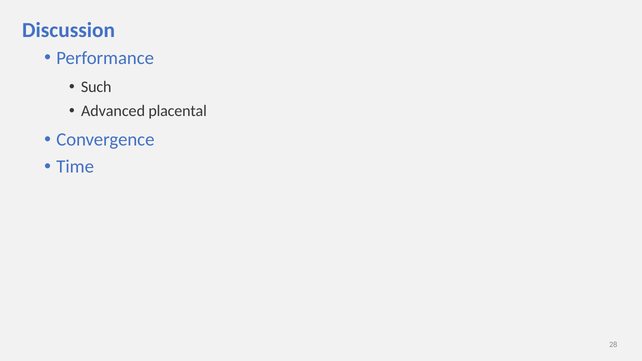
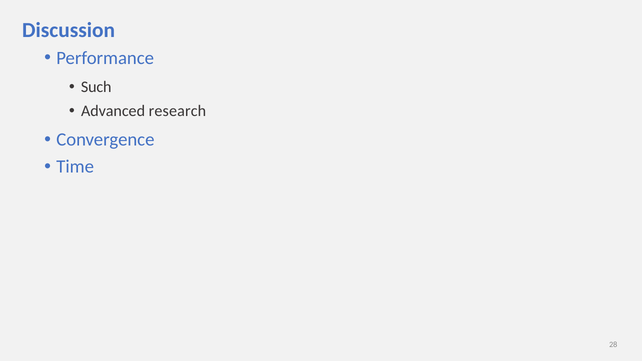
placental: placental -> research (177, 111)
